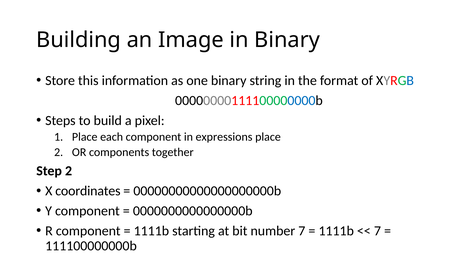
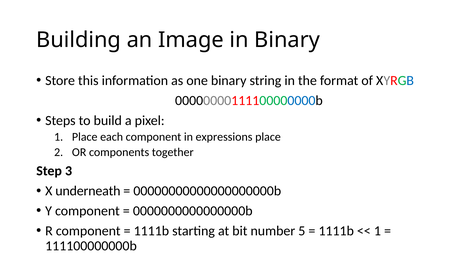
Step 2: 2 -> 3 (69, 171)
coordinates: coordinates -> underneath (88, 191)
number 7: 7 -> 5 (302, 231)
7: 7 -> 1 (377, 231)
